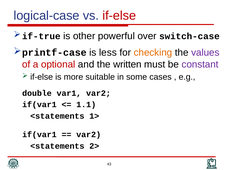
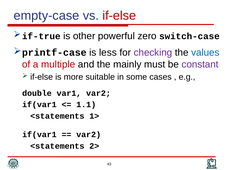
logical-case: logical-case -> empty-case (46, 16)
over: over -> zero (147, 36)
checking colour: orange -> purple (153, 53)
values colour: purple -> blue (205, 53)
optional: optional -> multiple (58, 64)
written: written -> mainly (127, 64)
